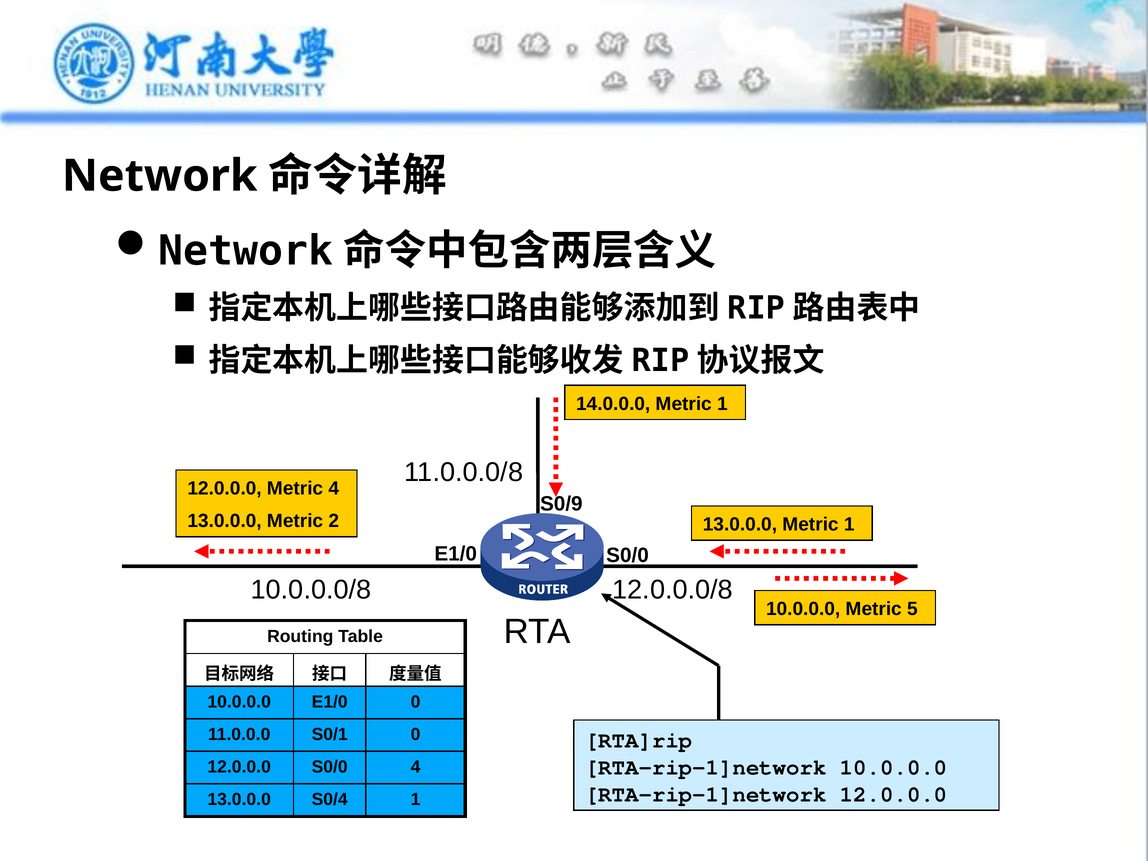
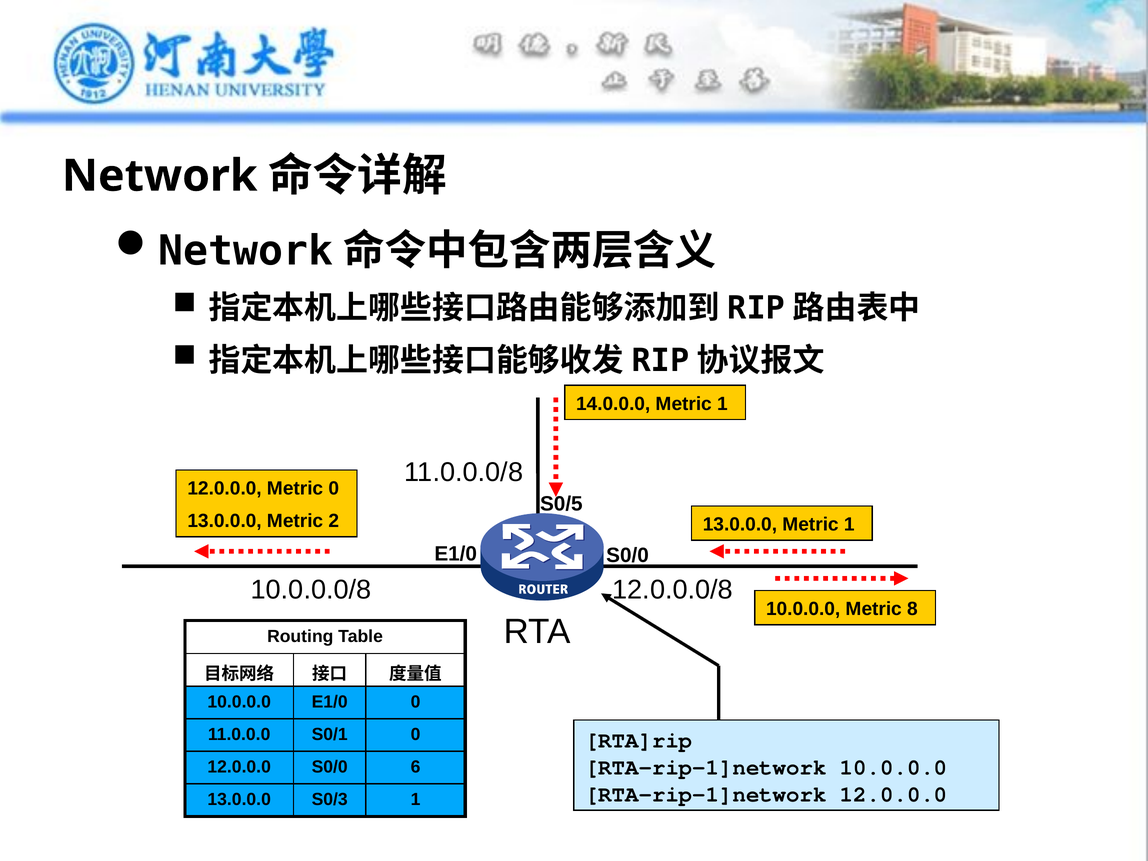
Metric 4: 4 -> 0 (334, 488)
S0/9: S0/9 -> S0/5 (561, 504)
5: 5 -> 8 (912, 609)
S0/0 4: 4 -> 6 (416, 767)
S0/4: S0/4 -> S0/3 (330, 800)
